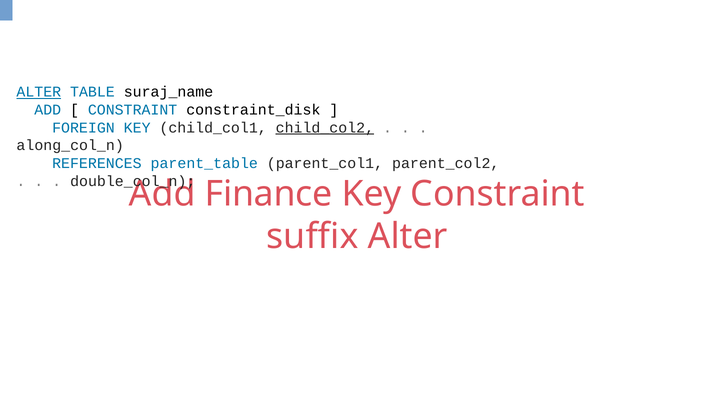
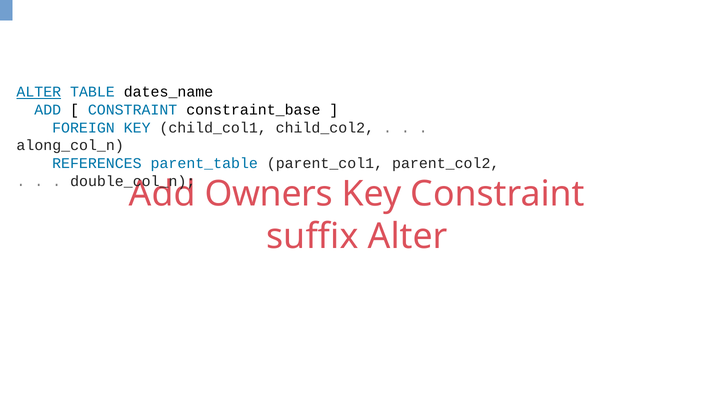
suraj_name: suraj_name -> dates_name (169, 92)
constraint_disk: constraint_disk -> constraint_base (253, 110)
child_col2 underline: present -> none (325, 128)
Finance: Finance -> Owners (269, 194)
